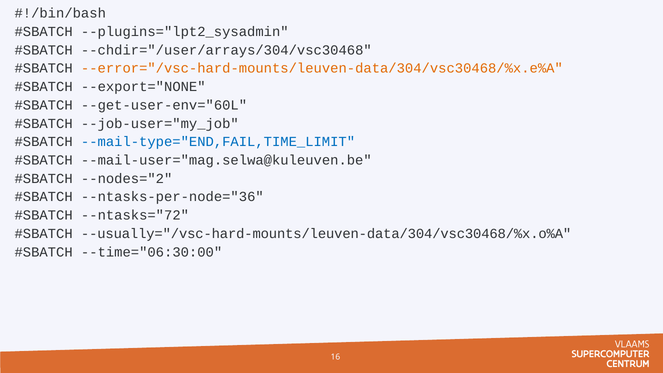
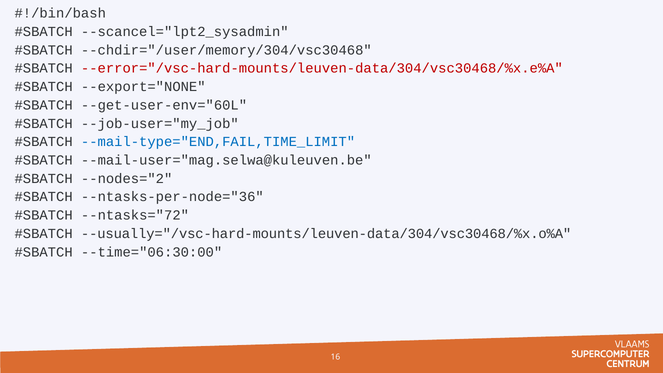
--plugins="lpt2_sysadmin: --plugins="lpt2_sysadmin -> --scancel="lpt2_sysadmin (185, 32)
--chdir="/user/arrays/304/vsc30468: --chdir="/user/arrays/304/vsc30468 -> --chdir="/user/memory/304/vsc30468 (226, 50)
--error="/vsc-hard-mounts/leuven-data/304/vsc30468/%x.e%A colour: orange -> red (322, 68)
